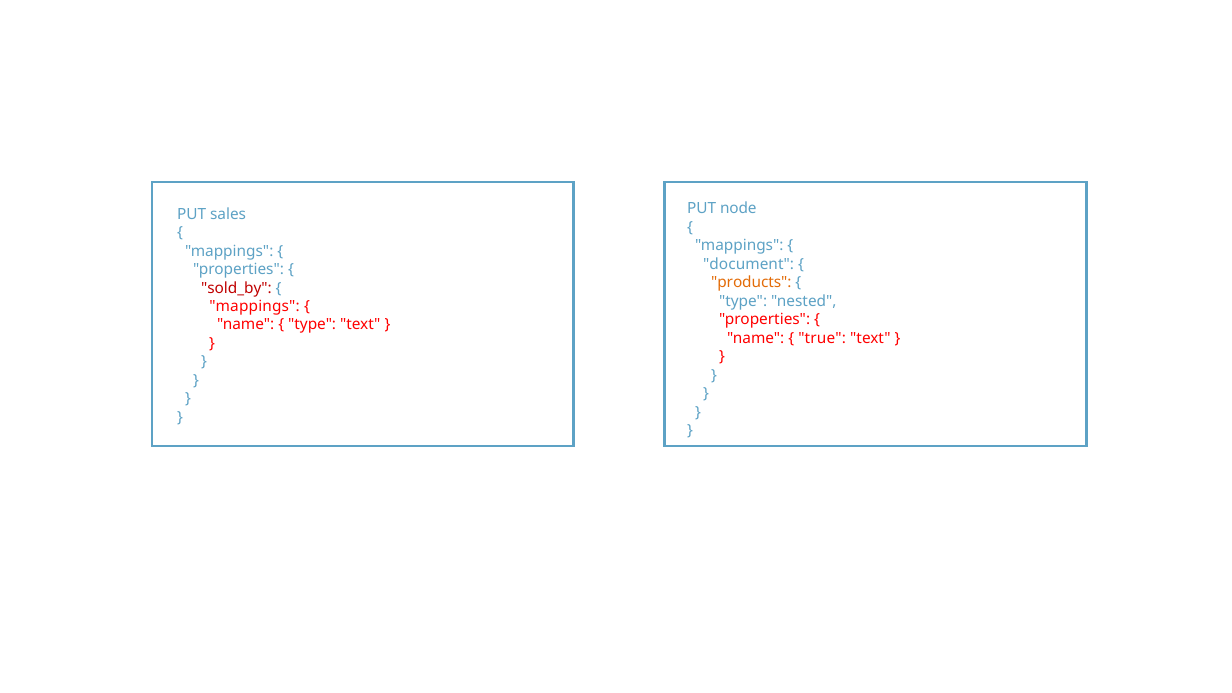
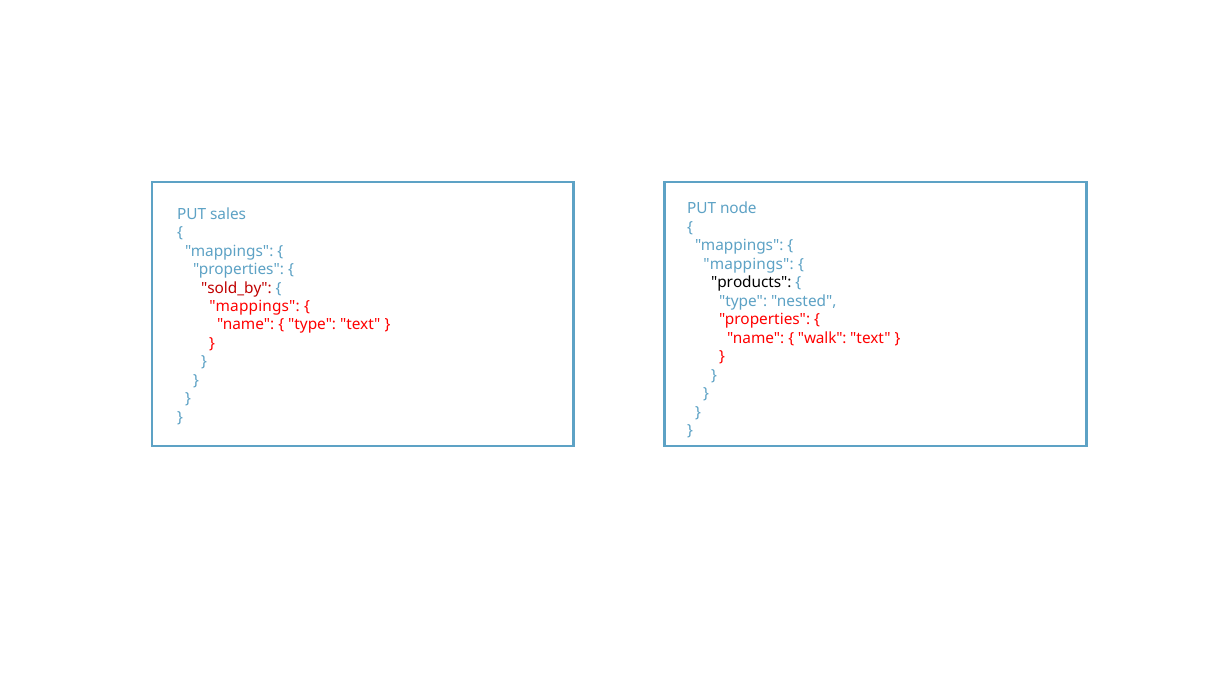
document: document -> mappings (749, 264)
products colour: orange -> black (751, 283)
true: true -> walk (822, 338)
